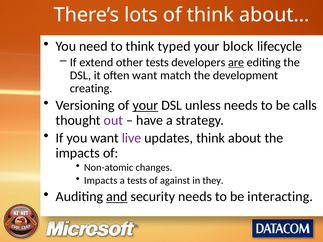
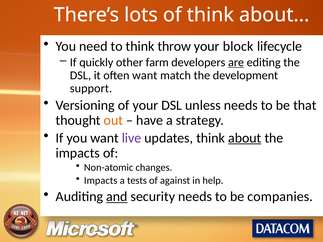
typed: typed -> throw (174, 46)
extend: extend -> quickly (96, 62)
other tests: tests -> farm (157, 62)
creating: creating -> support (91, 89)
your underline: present -> none (145, 105)
calls: calls -> that (305, 105)
out colour: purple -> orange (113, 120)
about underline: none -> present (245, 138)
they: they -> help (213, 181)
interacting: interacting -> companies (280, 197)
